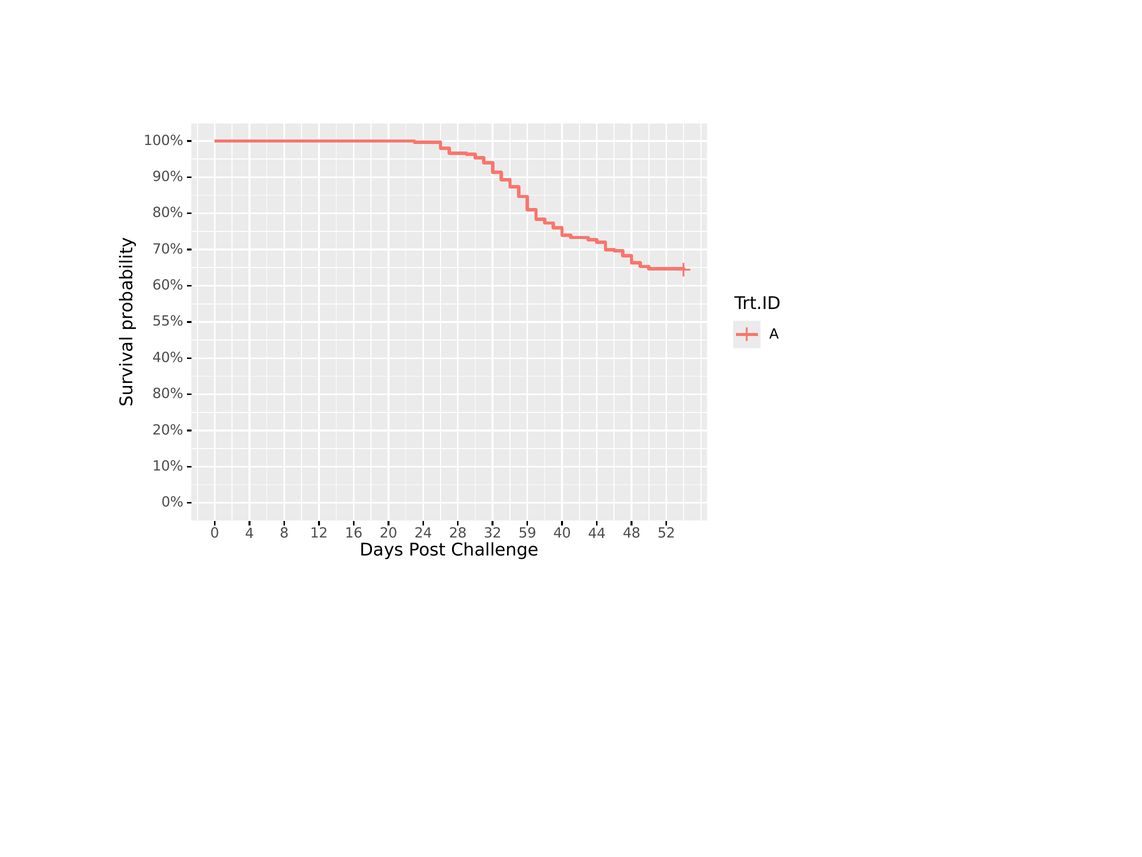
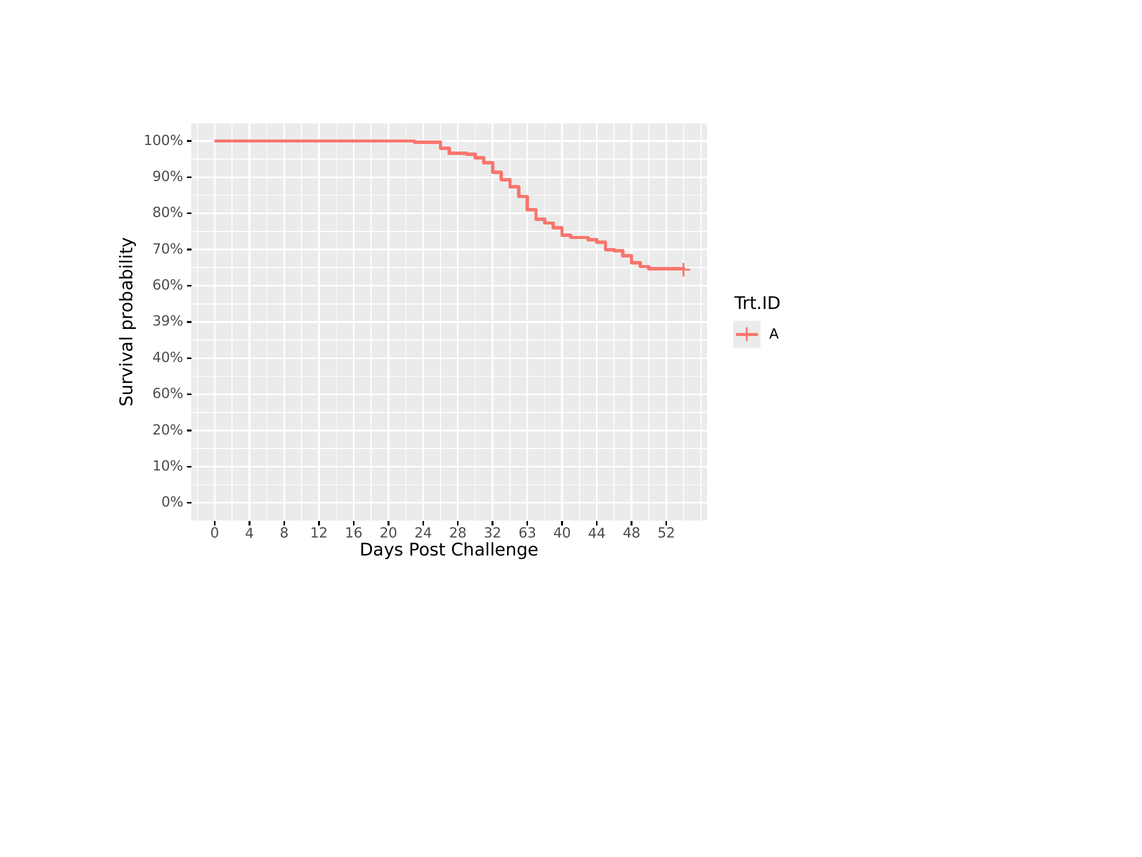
55%: 55% -> 39% (168, 321)
80%: 80% -> 60% (168, 394)
59: 59 -> 63 (527, 533)
